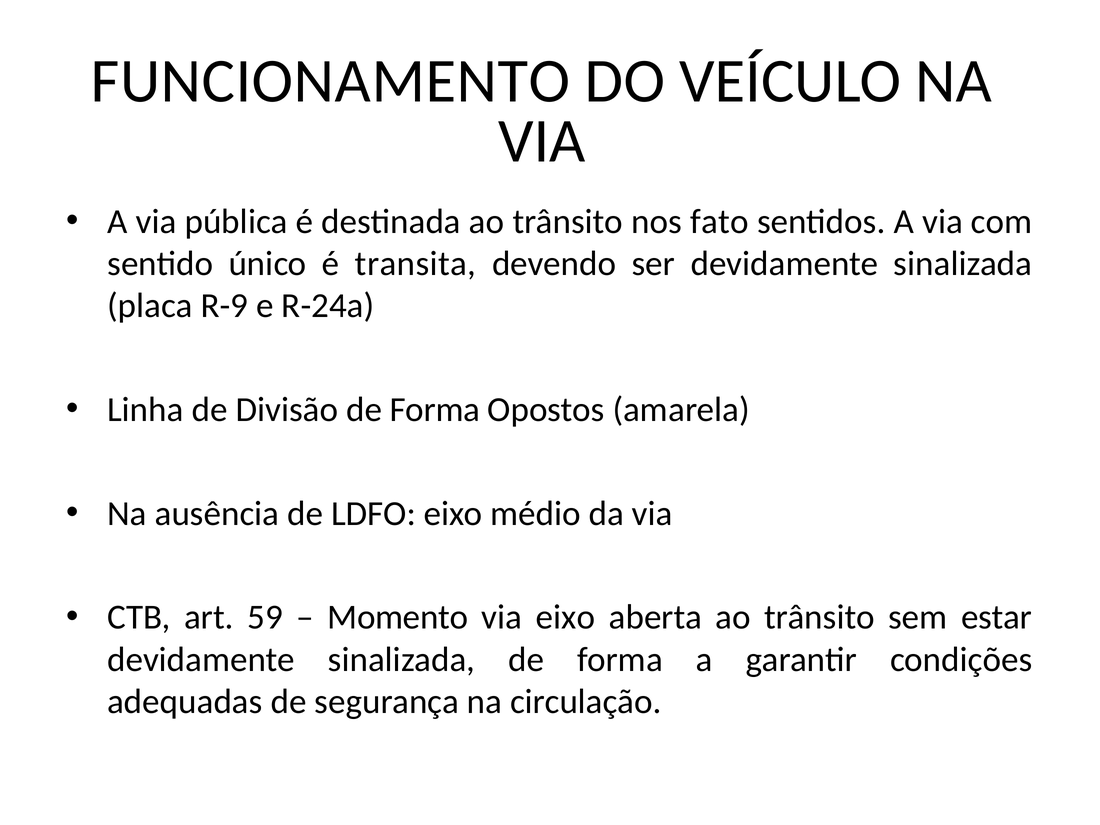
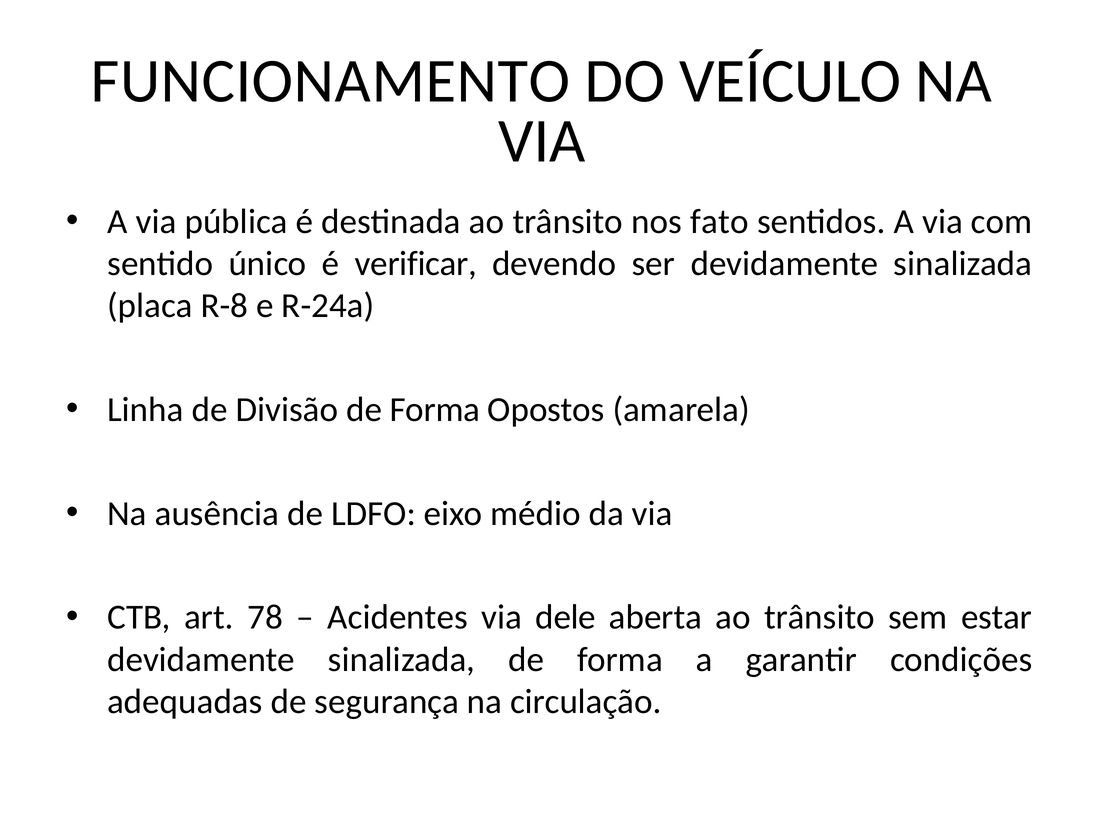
transita: transita -> verificar (416, 264)
R-9: R-9 -> R-8 (224, 306)
59: 59 -> 78 (265, 617)
Momento: Momento -> Acidentes (398, 617)
via eixo: eixo -> dele (566, 617)
